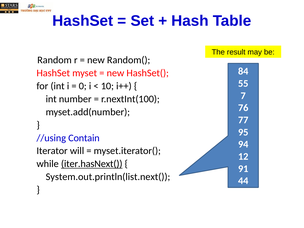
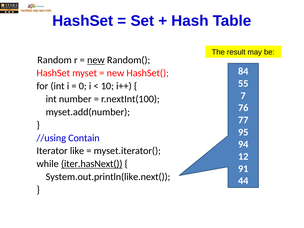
new underline: none -> present (96, 60)
will: will -> like (77, 151)
System.out.println(list.next(: System.out.println(list.next( -> System.out.println(like.next( (108, 177)
